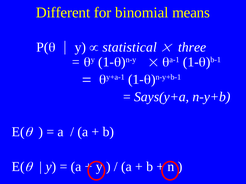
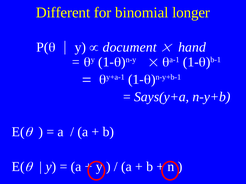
means: means -> longer (191, 13)
statistical: statistical -> document (130, 47)
three: three -> hand (192, 47)
